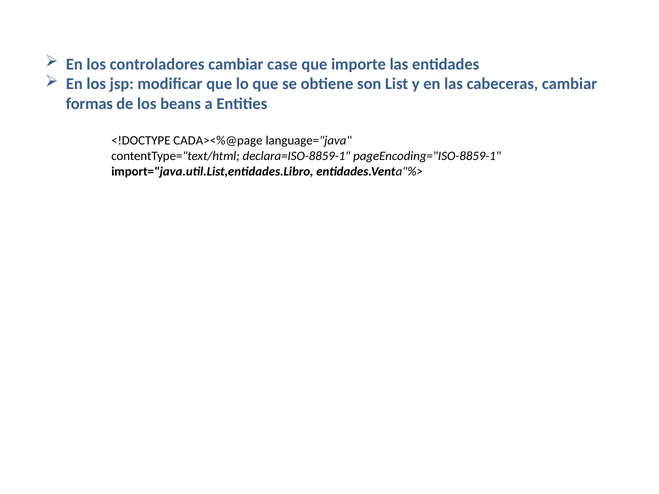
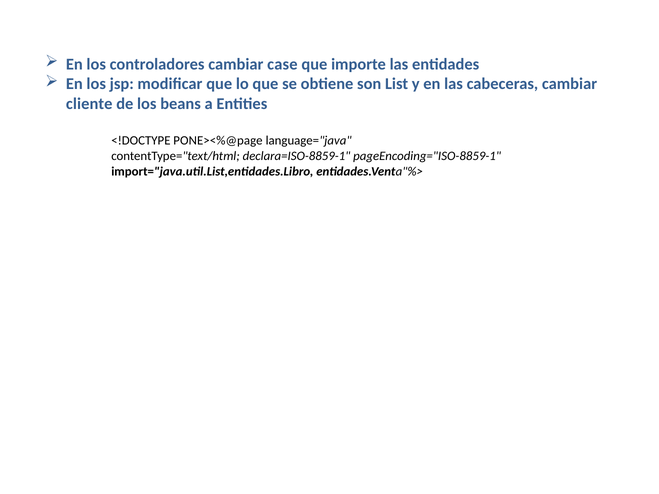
formas: formas -> cliente (89, 104)
CADA><%@page: CADA><%@page -> PONE><%@page (218, 141)
